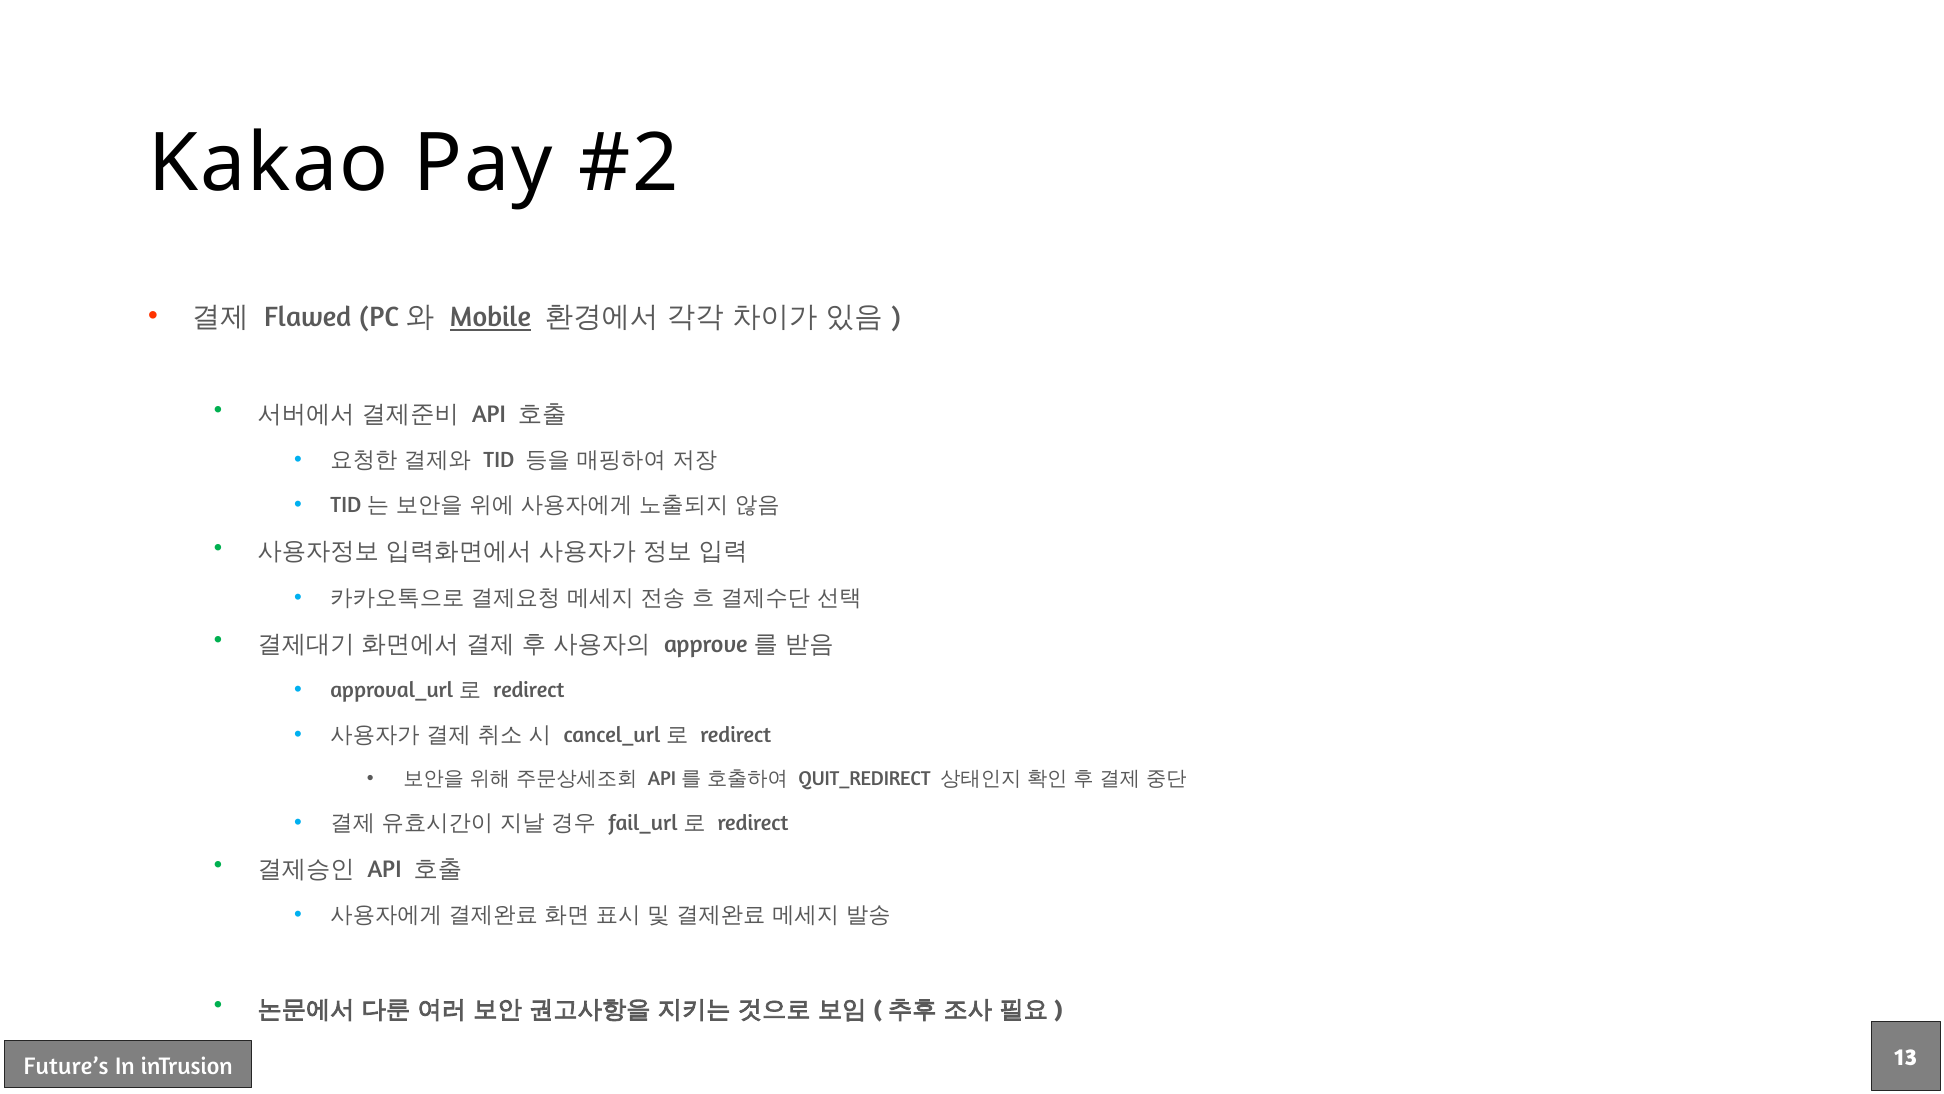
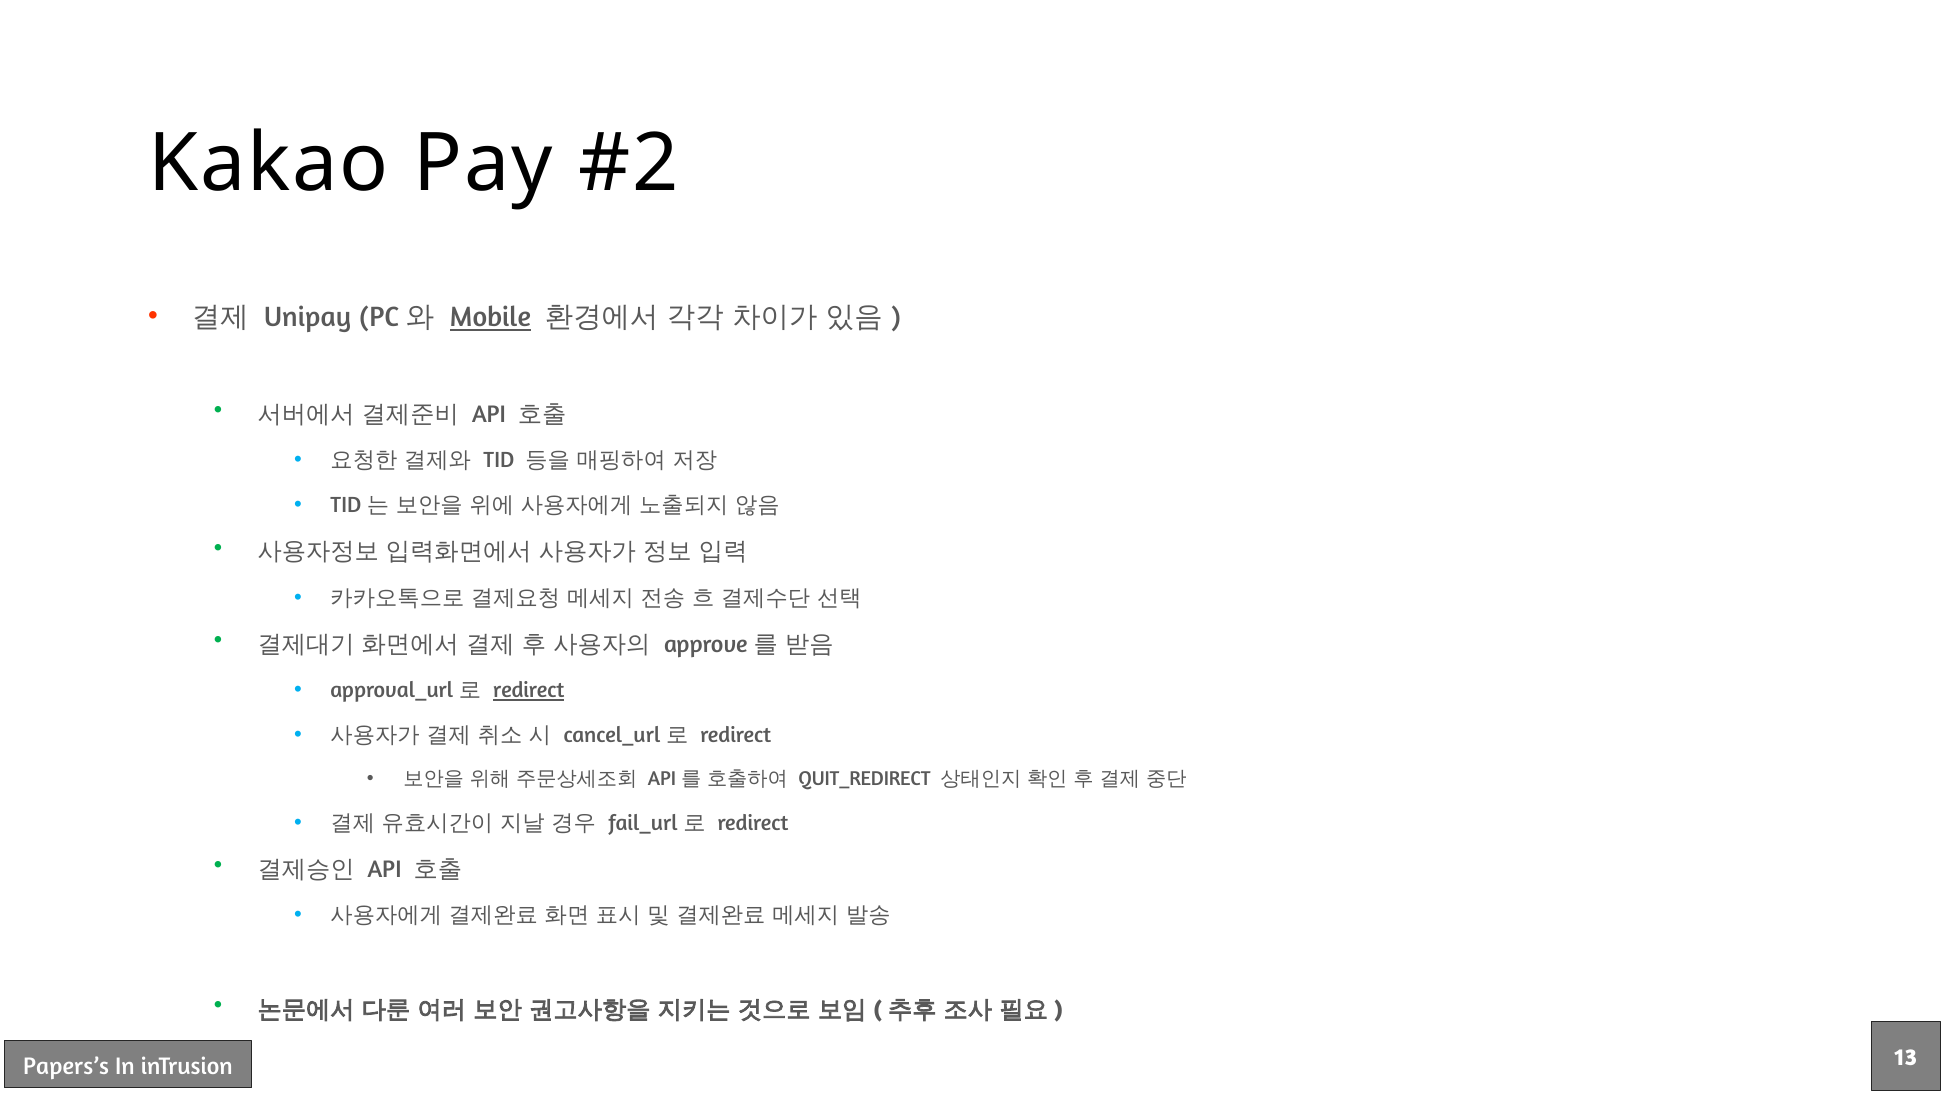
Flawed: Flawed -> Unipay (308, 317)
redirect underline: none -> present (529, 690)
Future’s: Future’s -> Papers’s (66, 1066)
